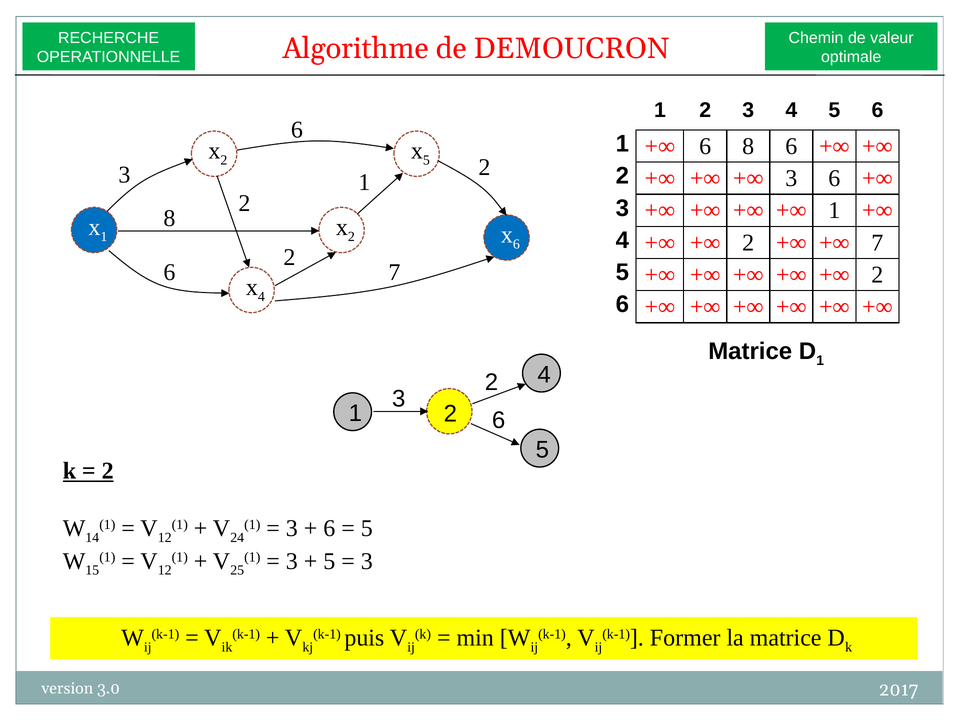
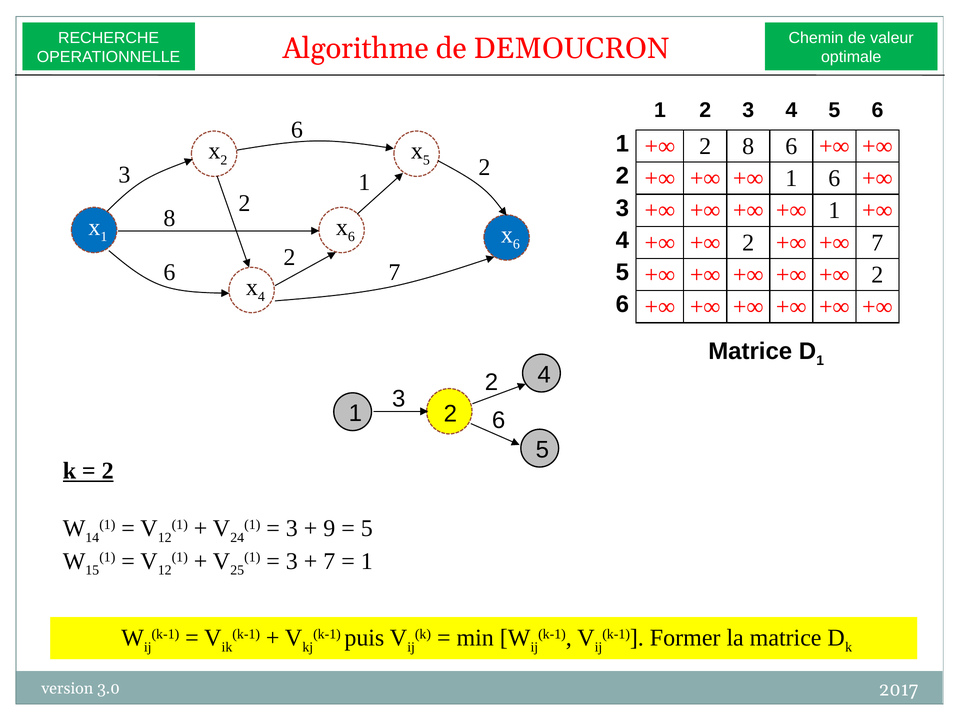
6: 6 -> 2 (705, 146)
3: 3 -> 1 (791, 178)
2: 2 -> 6 (351, 237)
6: 6 -> 9 (329, 528)
5: 5 -> 7 (329, 561)
3: 3 -> 1 (367, 561)
